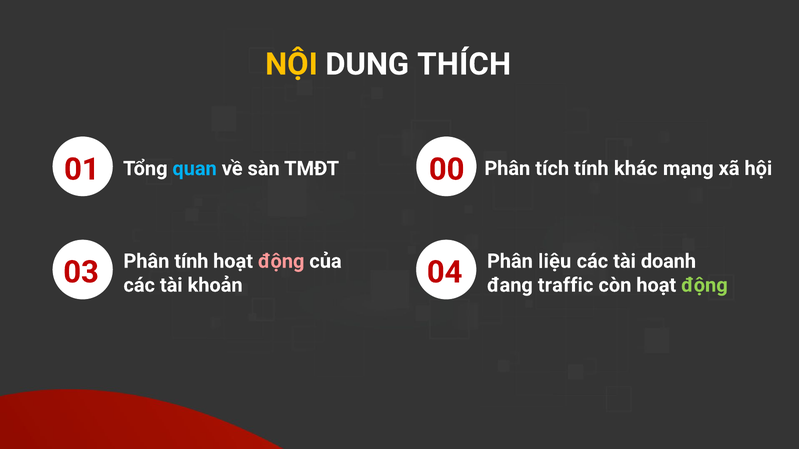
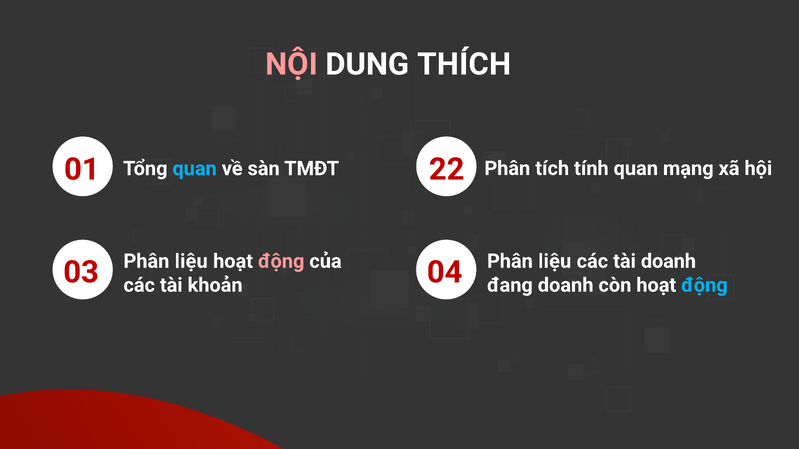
NỘI colour: yellow -> pink (291, 64)
00: 00 -> 22 (447, 170)
tính khác: khác -> quan (636, 169)
tính: tính -> liệu (191, 261)
đang traffic: traffic -> doanh (566, 285)
động colour: light green -> light blue (704, 285)
